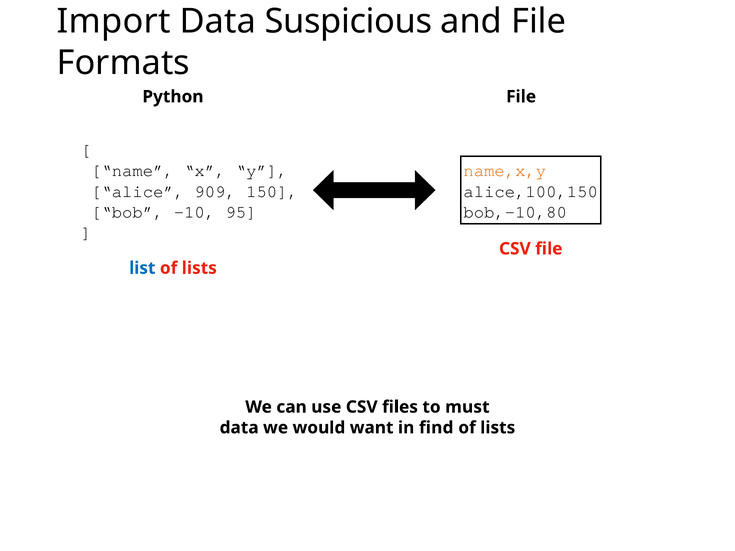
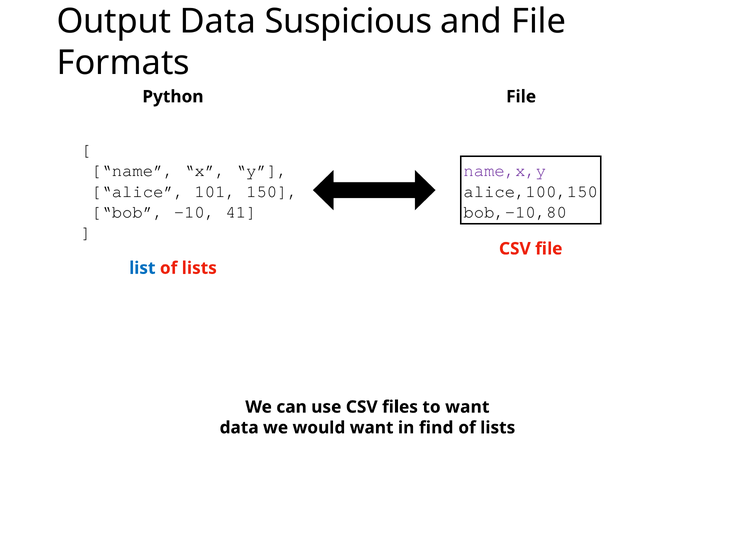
Import: Import -> Output (114, 22)
name,x,y colour: orange -> purple (505, 171)
909: 909 -> 101 (215, 191)
95: 95 -> 41 (241, 212)
to must: must -> want (467, 407)
